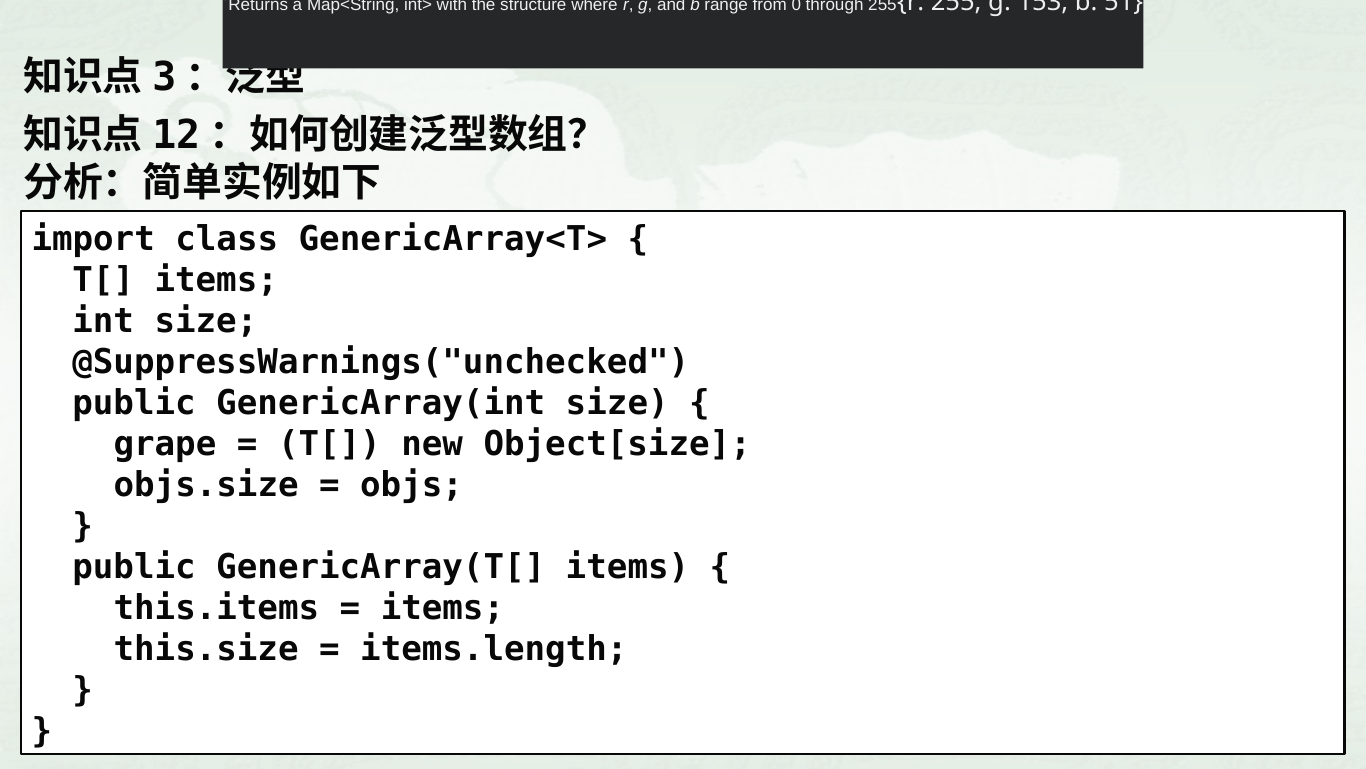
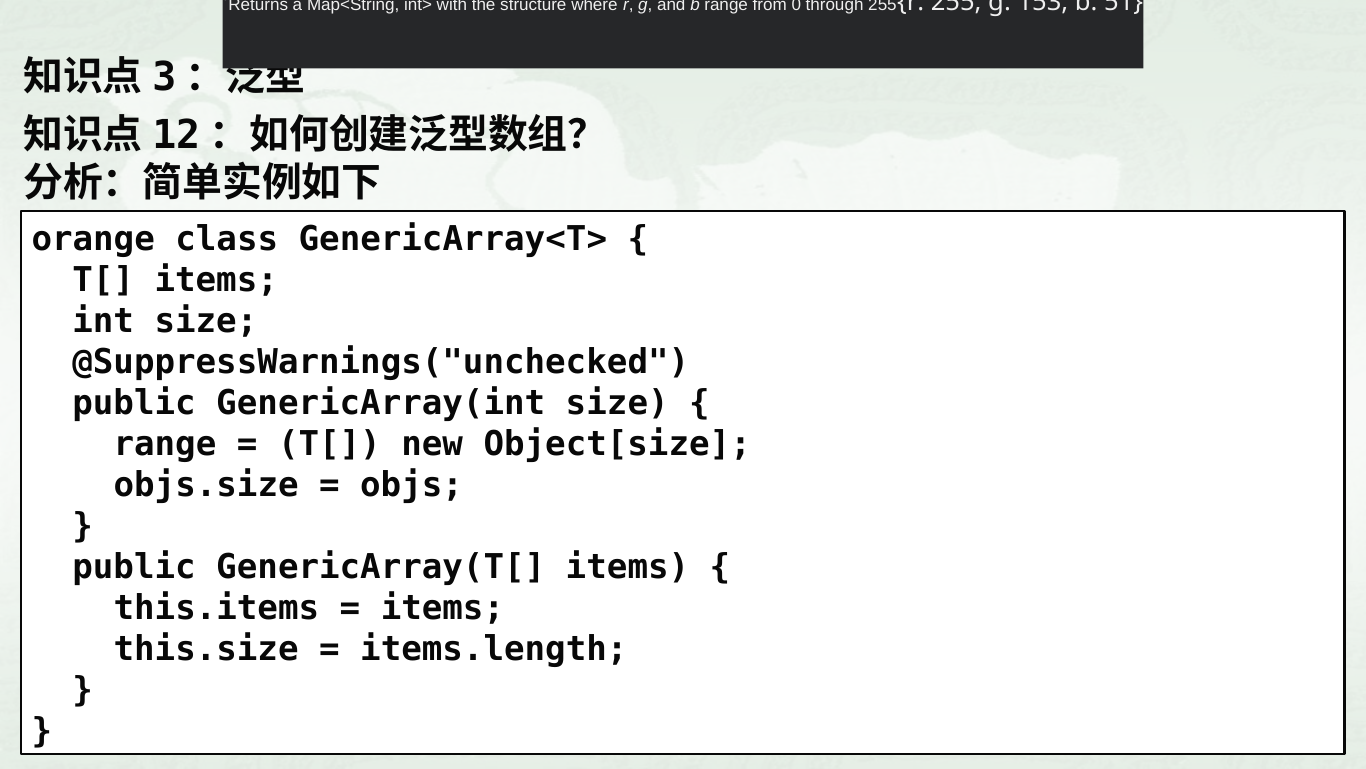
import: import -> orange (93, 239)
grape: grape -> range (165, 444)
